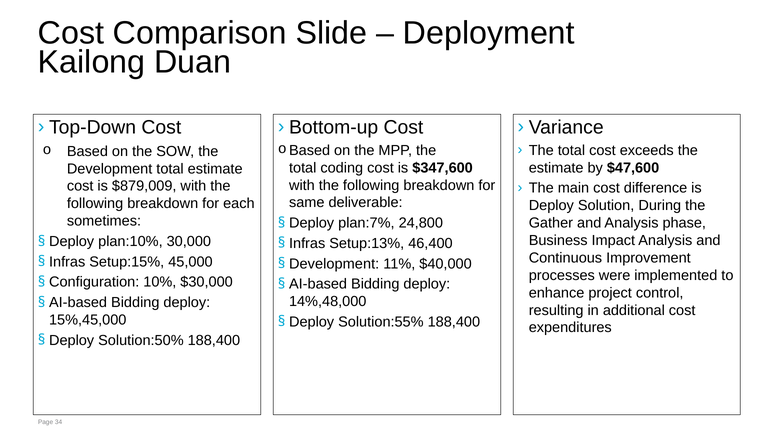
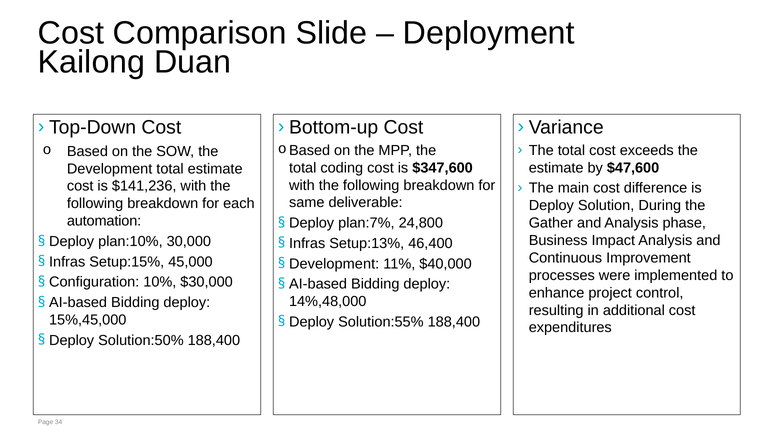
$879,009: $879,009 -> $141,236 (144, 186)
sometimes: sometimes -> automation (104, 221)
